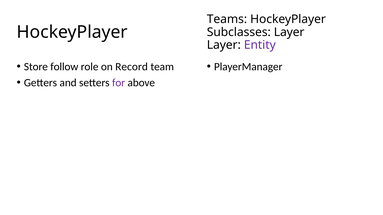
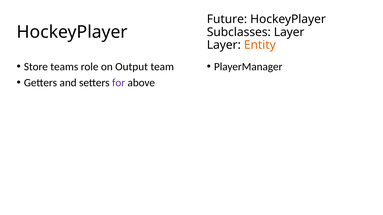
Teams: Teams -> Future (227, 19)
Entity colour: purple -> orange (260, 45)
follow: follow -> teams (64, 67)
Record: Record -> Output (132, 67)
